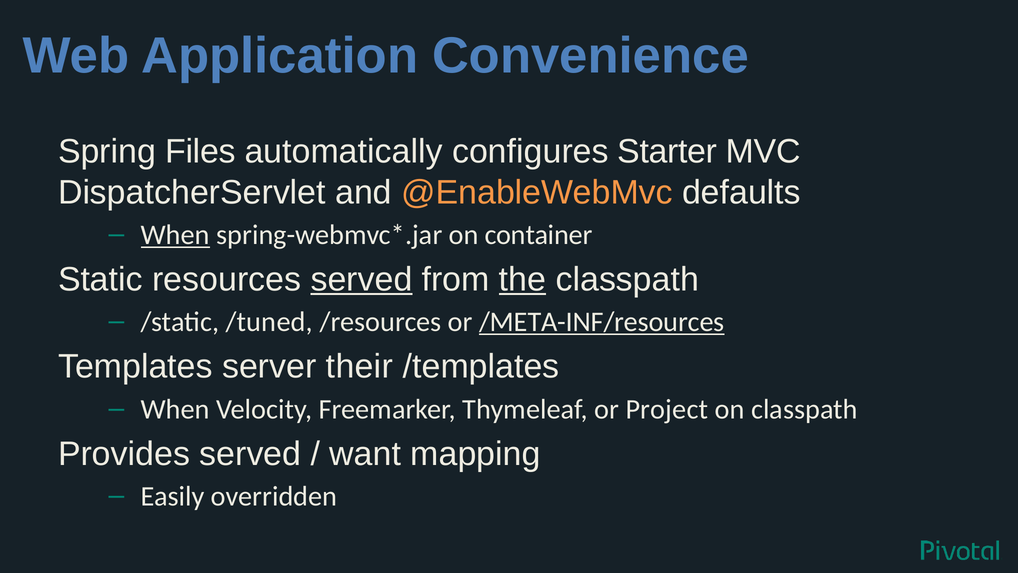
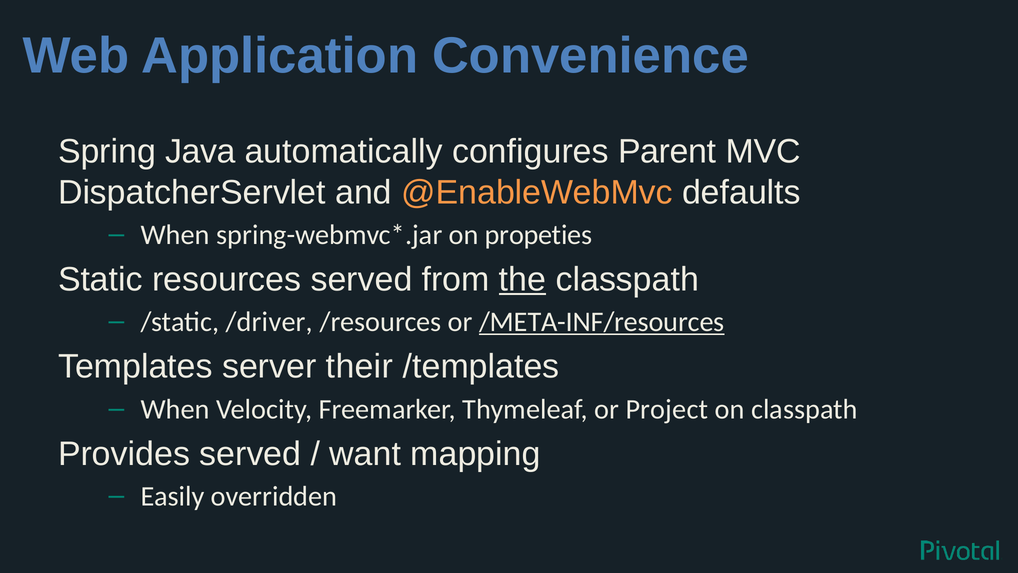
Files: Files -> Java (201, 152)
Starter: Starter -> Parent (667, 152)
When underline: present -> none (175, 235)
container: container -> propeties (539, 235)
served underline: present -> none (362, 279)
/tuned: /tuned -> /driver (269, 322)
